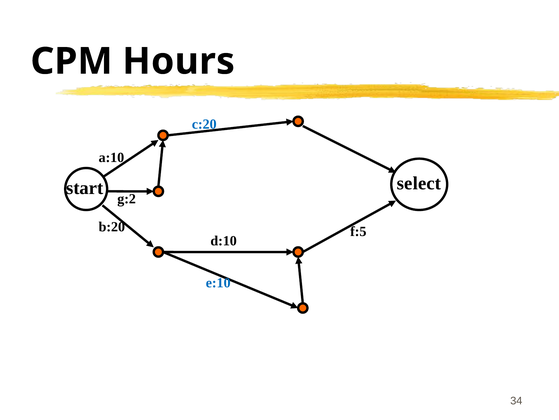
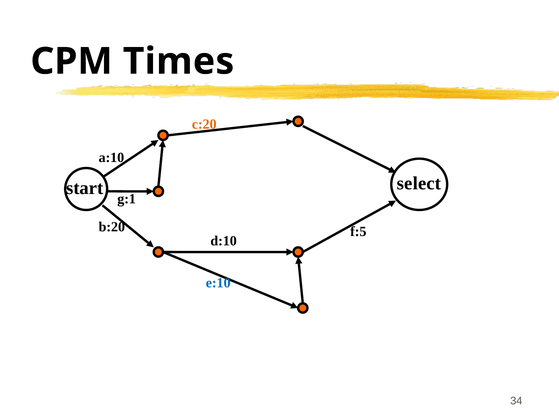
Hours: Hours -> Times (179, 61)
c:20 colour: blue -> orange (204, 124)
g:2: g:2 -> g:1 (127, 198)
